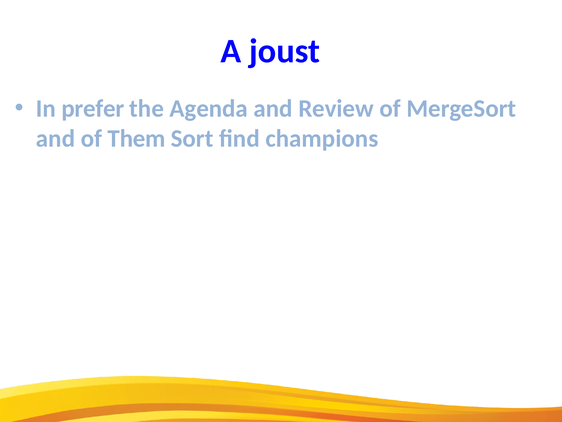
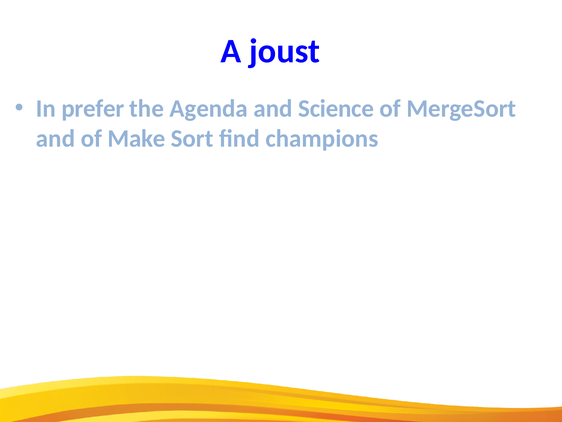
Review: Review -> Science (336, 108)
Them: Them -> Make (137, 138)
